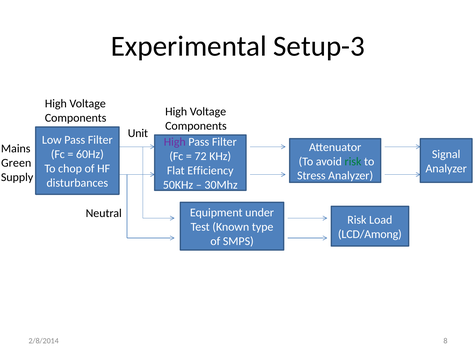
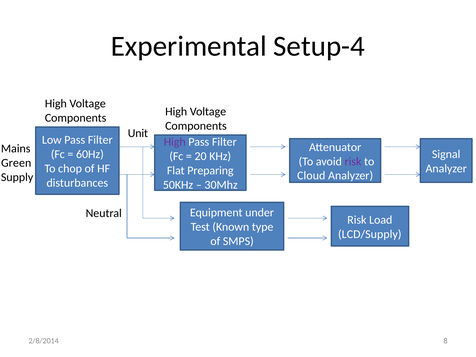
Setup-3: Setup-3 -> Setup-4 (319, 46)
72: 72 -> 20 (201, 156)
risk colour: green -> purple (353, 161)
Efficiency: Efficiency -> Preparing (210, 171)
Stress: Stress -> Cloud (311, 176)
LCD/Among: LCD/Among -> LCD/Supply (370, 234)
